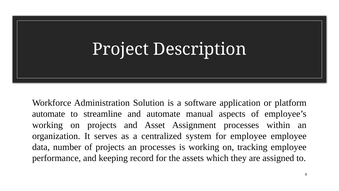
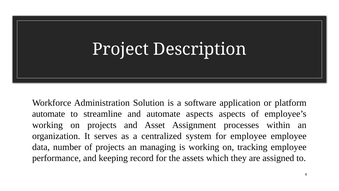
automate manual: manual -> aspects (200, 114)
an processes: processes -> managing (158, 147)
